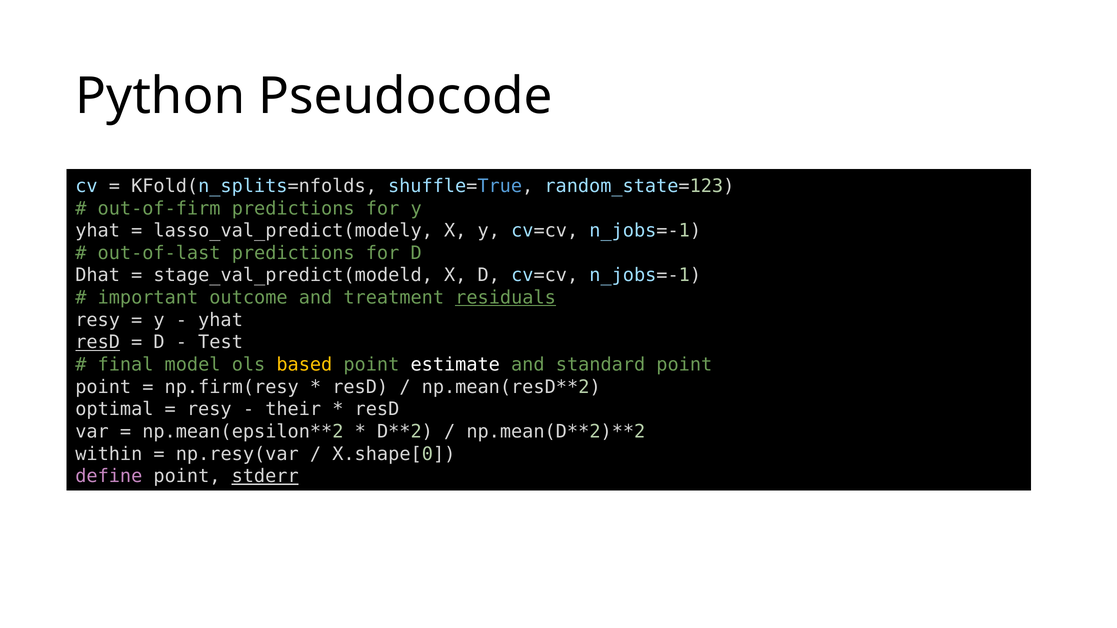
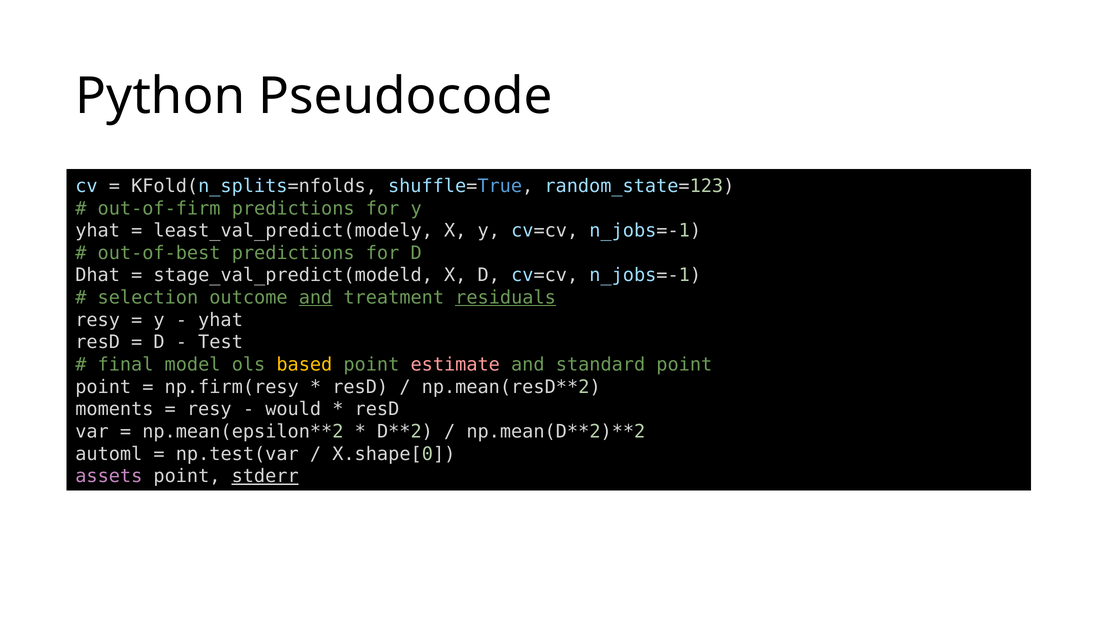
lasso_val_predict(modely: lasso_val_predict(modely -> least_val_predict(modely (293, 231)
out-of-last: out-of-last -> out-of-best (159, 253)
important: important -> selection (148, 298)
and underline: none -> present (316, 298)
resD underline: present -> none (98, 342)
estimate colour: white -> pink (455, 365)
optimal: optimal -> moments (114, 409)
their: their -> would (293, 409)
within: within -> automl (109, 454)
np.resy(var: np.resy(var -> np.test(var (237, 454)
define: define -> assets (109, 476)
